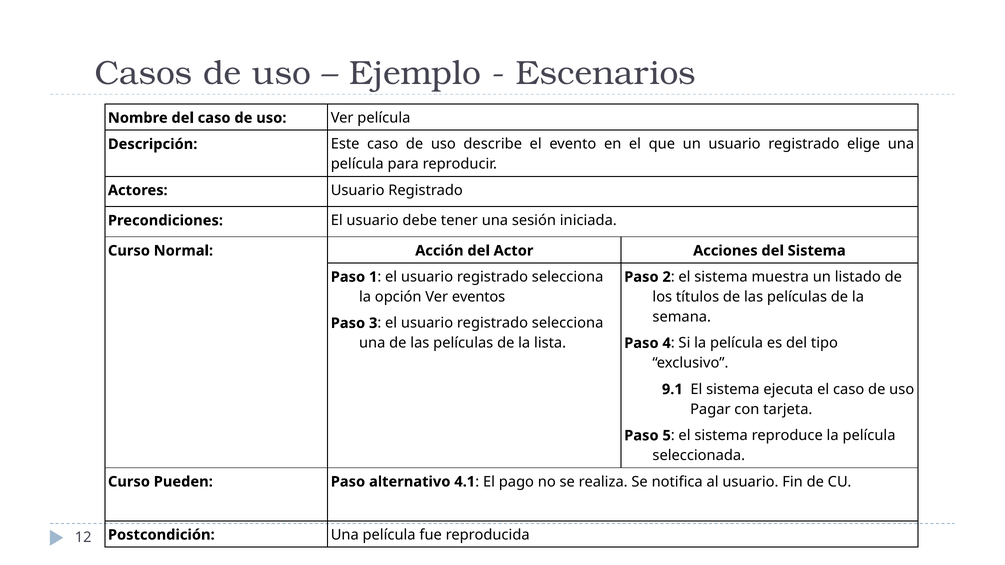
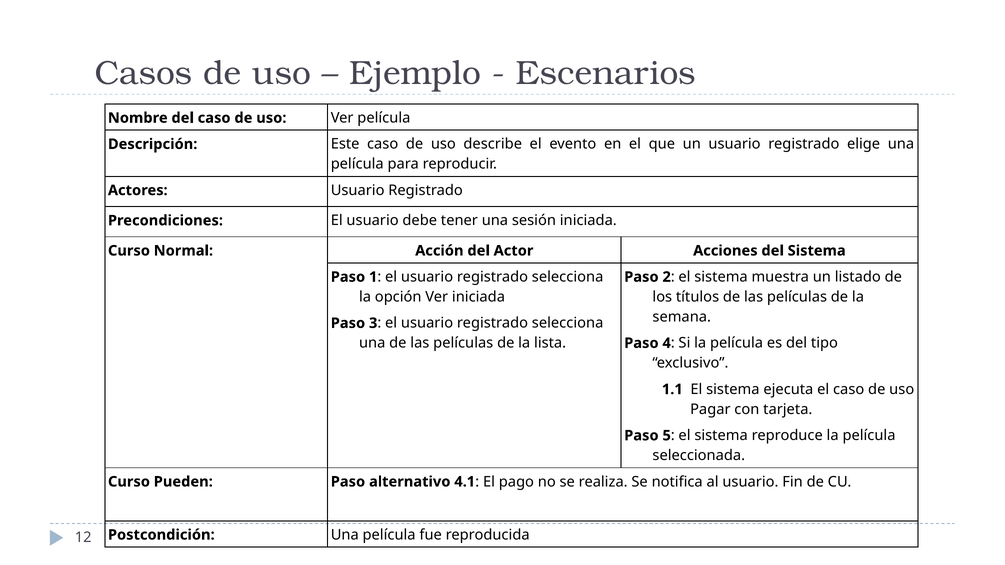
Ver eventos: eventos -> iniciada (478, 297)
9.1: 9.1 -> 1.1 (672, 390)
